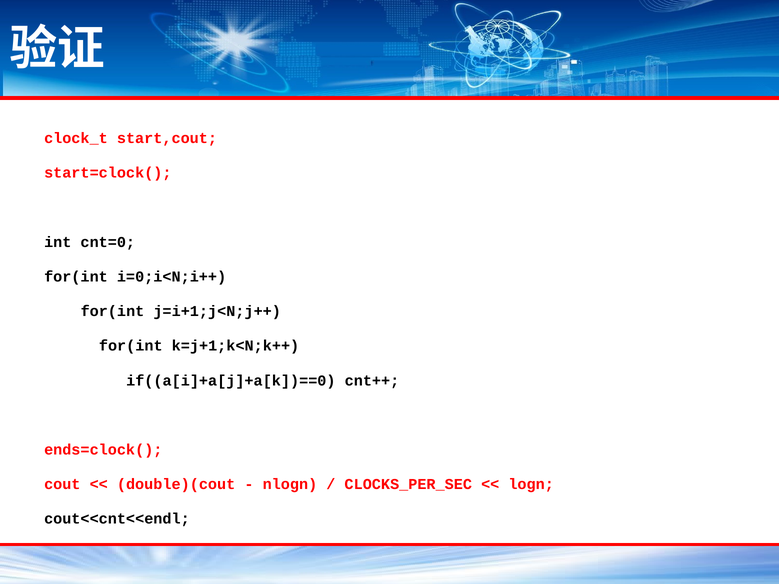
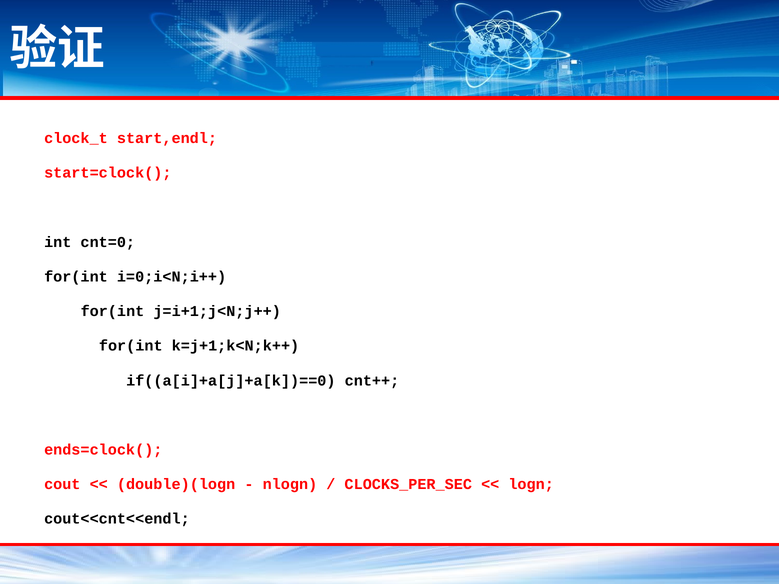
start,cout: start,cout -> start,endl (167, 138)
double)(cout: double)(cout -> double)(logn (176, 485)
